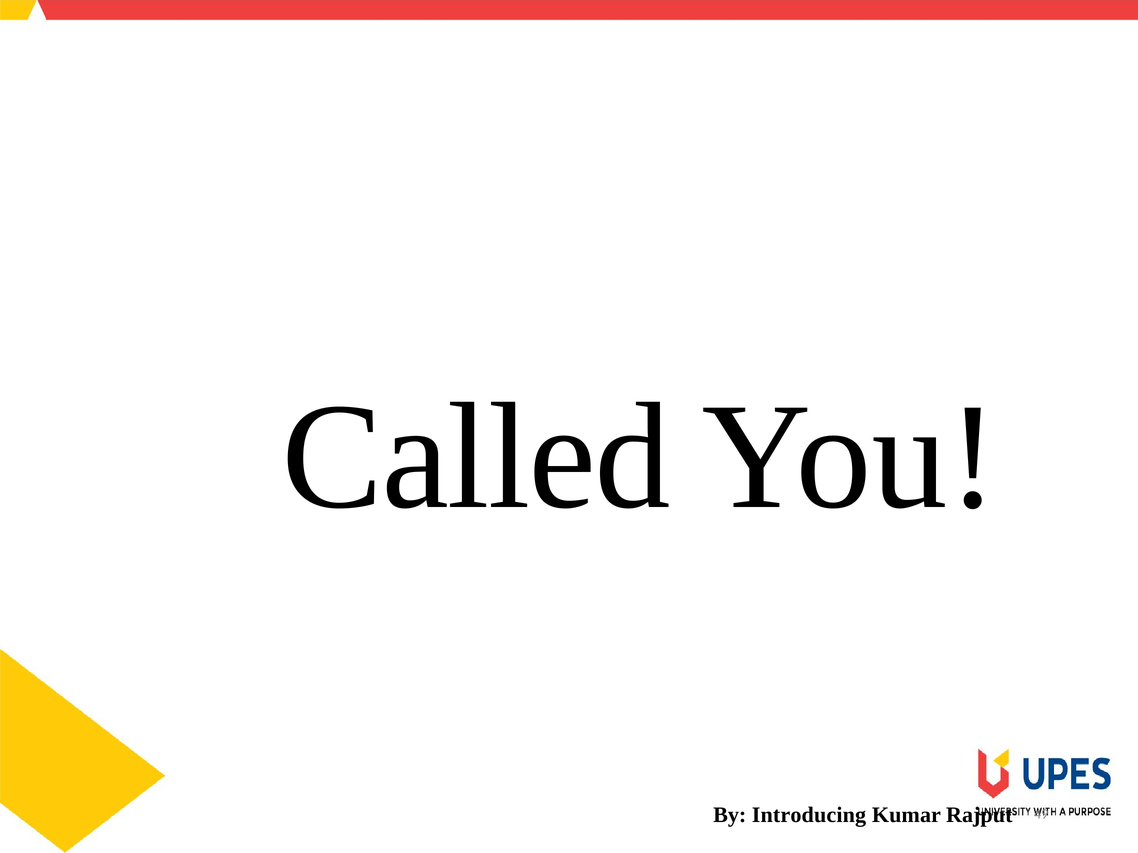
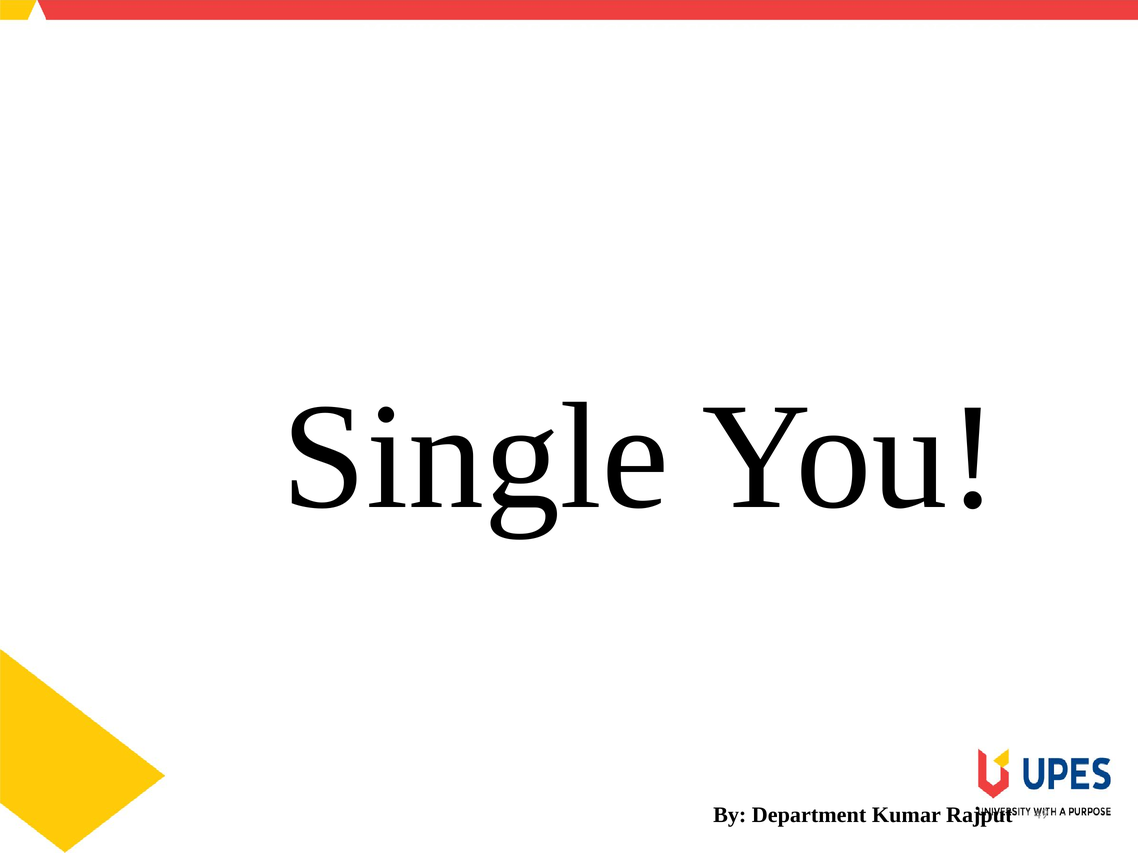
Called: Called -> Single (476, 457)
Introducing: Introducing -> Department (809, 815)
